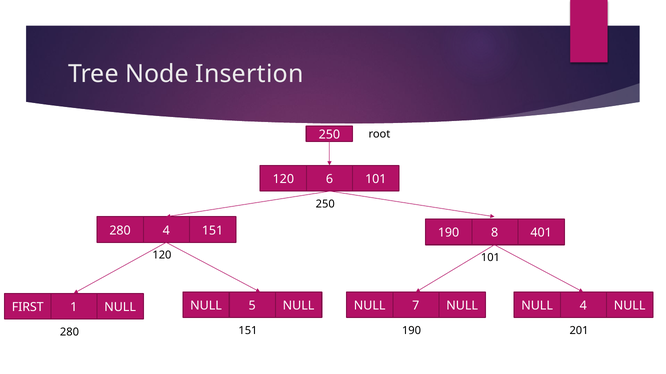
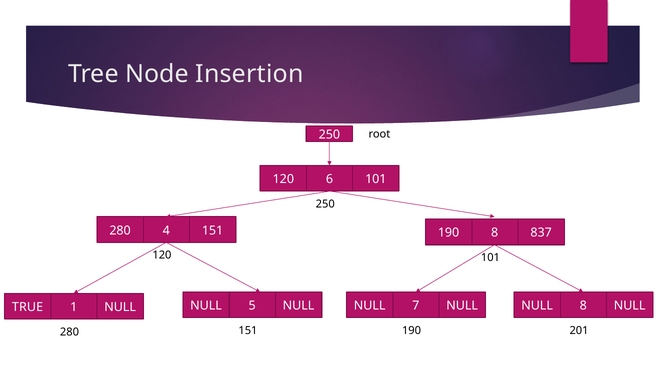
401: 401 -> 837 (541, 233)
NULL 4: 4 -> 8 (583, 306)
FIRST: FIRST -> TRUE (28, 308)
